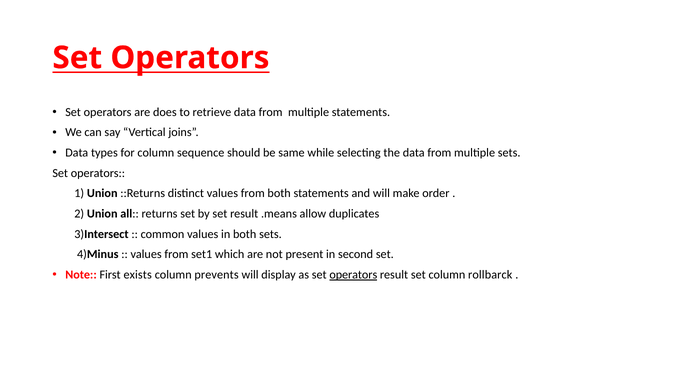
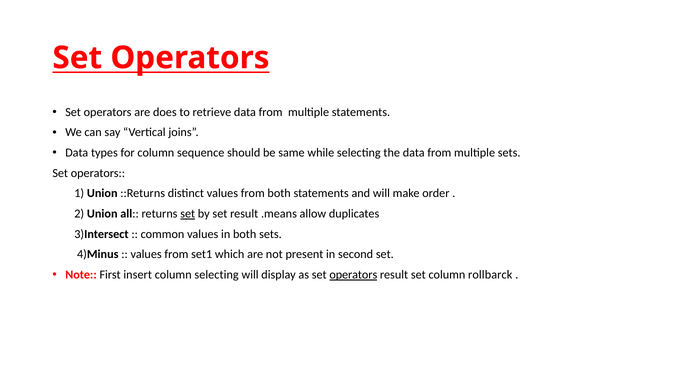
set underline: none -> present (188, 213)
exists: exists -> insert (138, 274)
column prevents: prevents -> selecting (217, 274)
